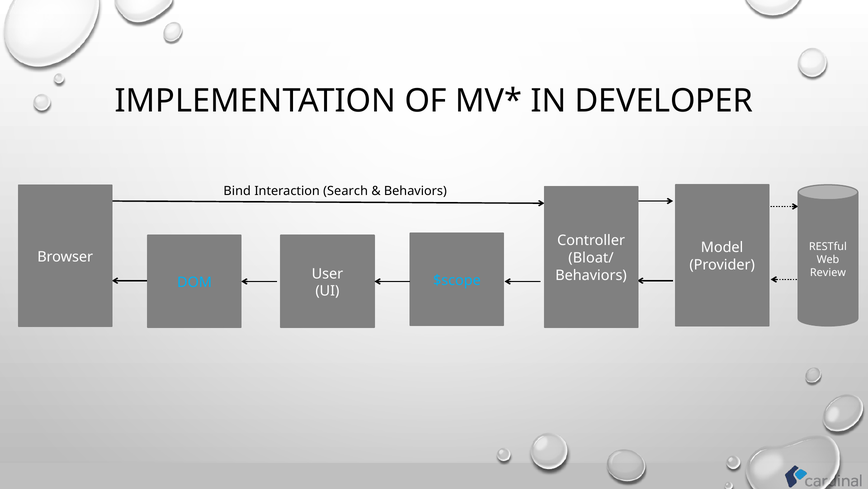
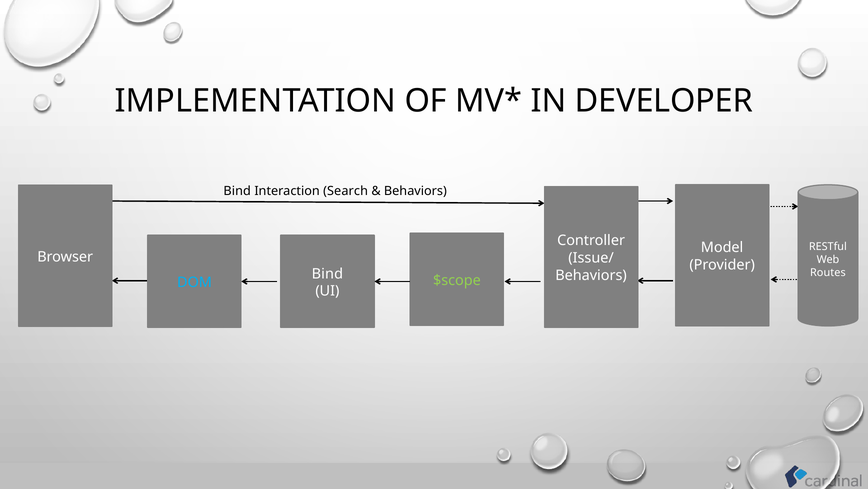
Bloat/: Bloat/ -> Issue/ (591, 258)
User: User -> Bind (327, 273)
Review: Review -> Routes (828, 272)
$scope colour: light blue -> light green (457, 280)
